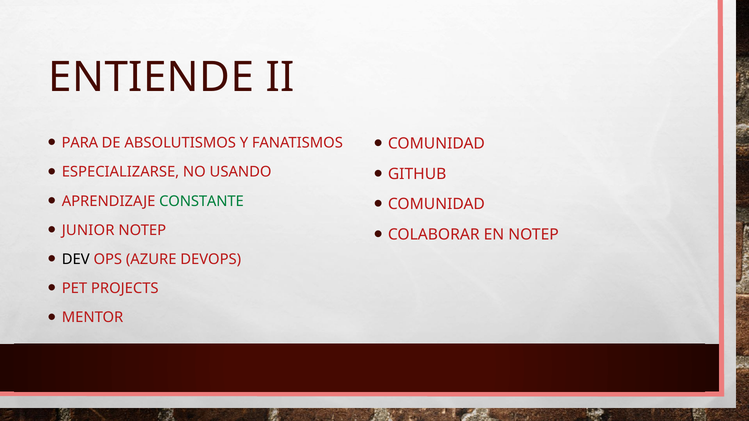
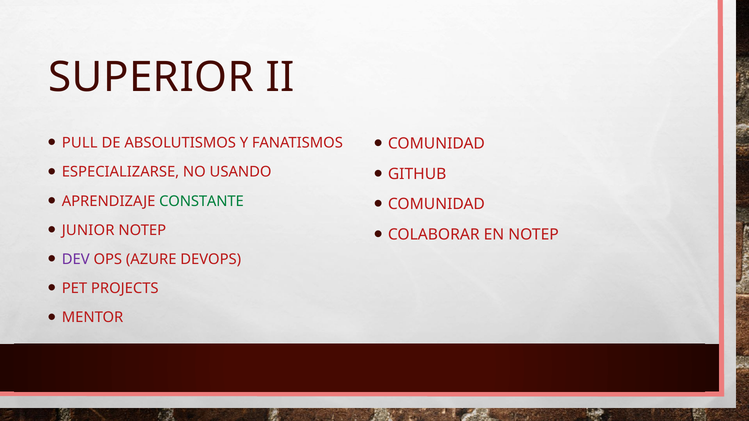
ENTIENDE: ENTIENDE -> SUPERIOR (151, 77)
PARA: PARA -> PULL (80, 143)
DEV colour: black -> purple (76, 260)
